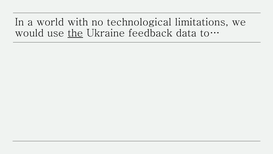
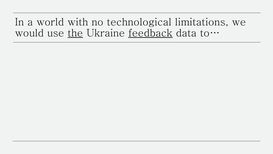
feedback underline: none -> present (150, 33)
